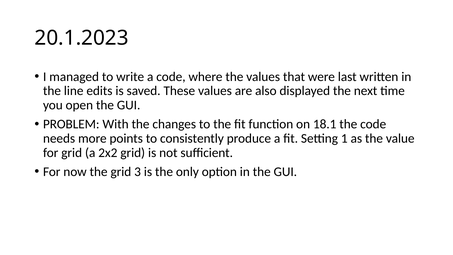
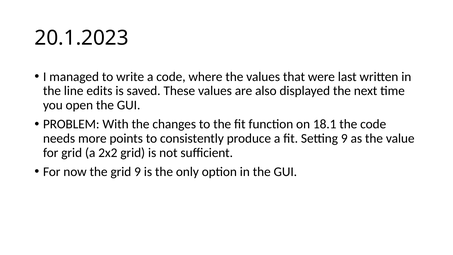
Setting 1: 1 -> 9 (344, 138)
grid 3: 3 -> 9 (138, 172)
